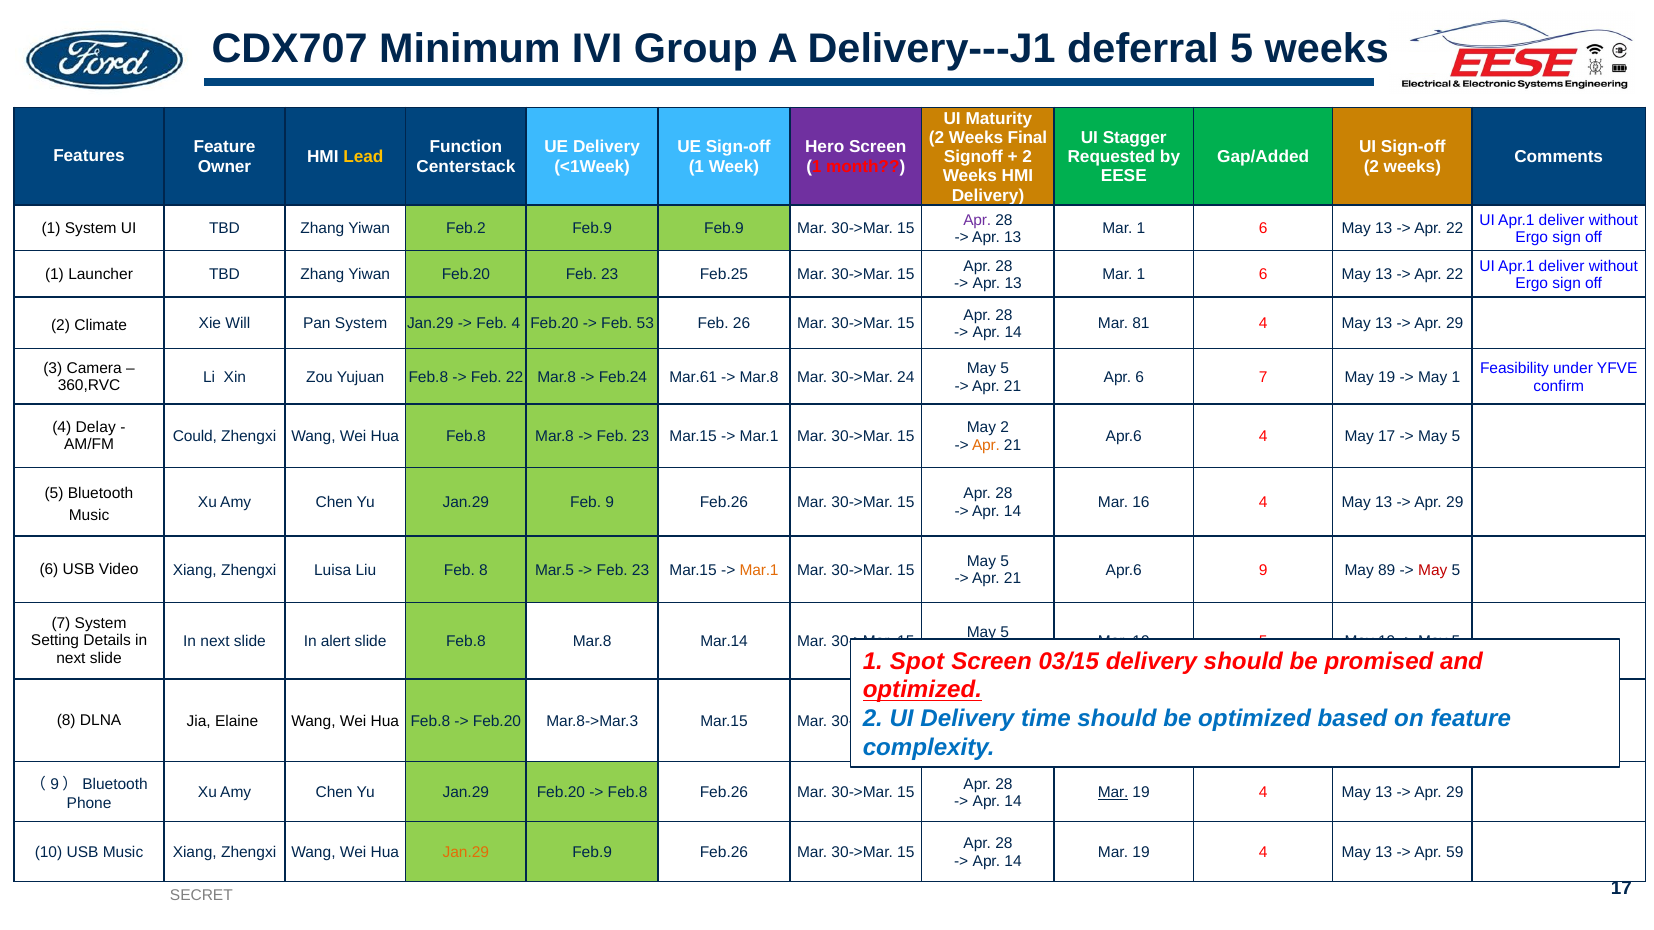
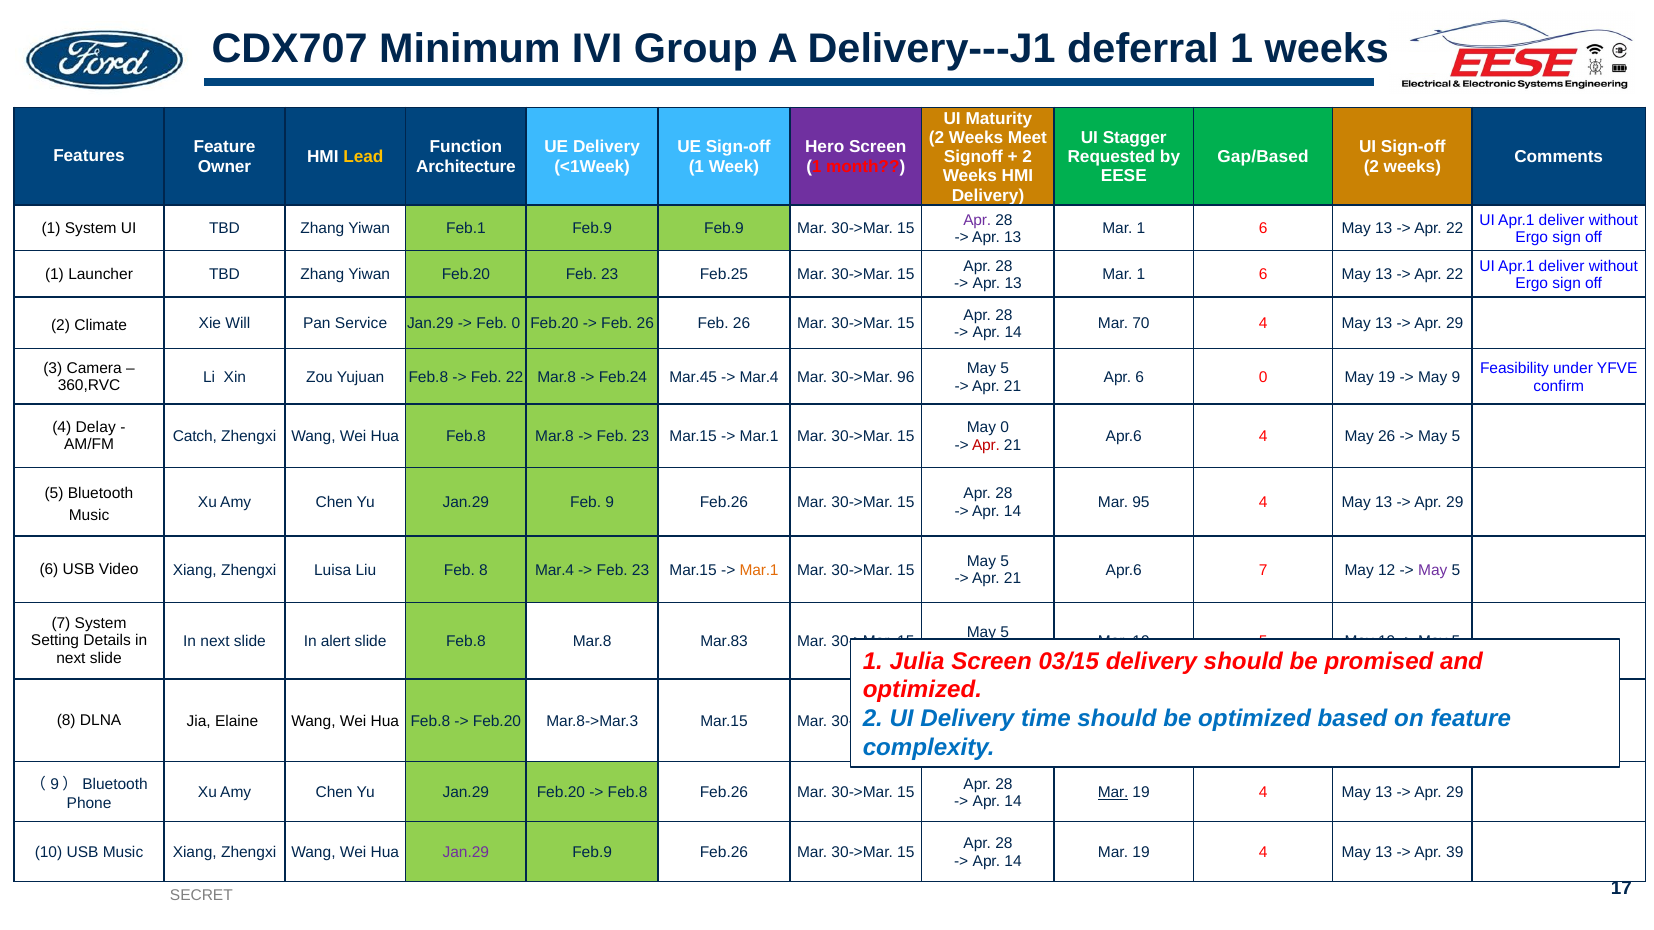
deferral 5: 5 -> 1 (1242, 49)
Final: Final -> Meet (1027, 138)
Gap/Added: Gap/Added -> Gap/Based (1263, 157)
Centerstack: Centerstack -> Architecture (466, 167)
Feb.2: Feb.2 -> Feb.1 (466, 229)
81: 81 -> 70 (1141, 324)
Pan System: System -> Service (361, 324)
Feb 4: 4 -> 0 (516, 324)
53: 53 -> 26 (645, 324)
Mar.61: Mar.61 -> Mar.45 (693, 377)
Mar.8: Mar.8 -> Mar.4 (759, 377)
24: 24 -> 96 (906, 377)
6 7: 7 -> 0 (1263, 377)
May 1: 1 -> 9 (1456, 377)
May 2: 2 -> 0 (1005, 428)
Could: Could -> Catch (195, 437)
May 17: 17 -> 26 (1387, 437)
Apr colour: orange -> red (986, 445)
16: 16 -> 95 (1141, 503)
8 Mar.5: Mar.5 -> Mar.4 (555, 570)
Apr.6 9: 9 -> 7 (1263, 570)
89: 89 -> 12 (1387, 570)
May colour: red -> purple (1433, 570)
Mar.14: Mar.14 -> Mar.83 (724, 642)
Spot: Spot -> Julia (917, 661)
optimized underline: present -> none (922, 690)
Jan.29 colour: orange -> purple (466, 853)
59: 59 -> 39 (1455, 853)
